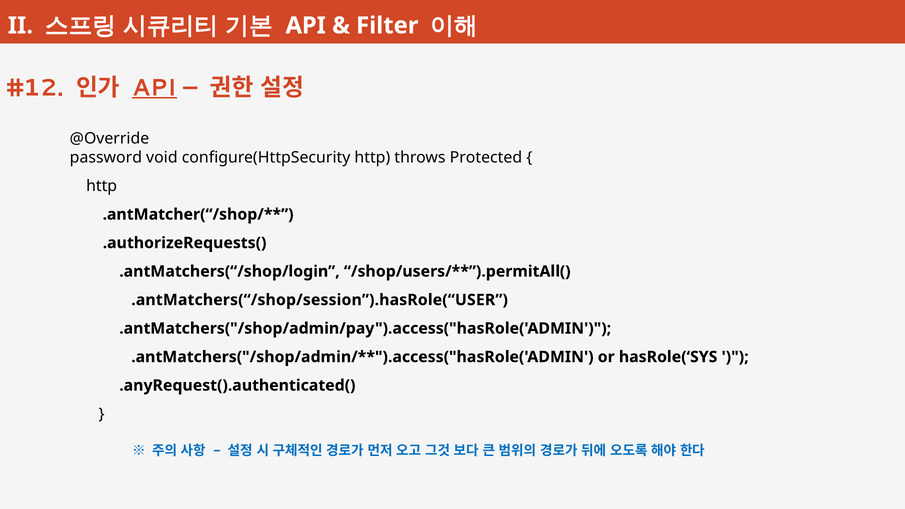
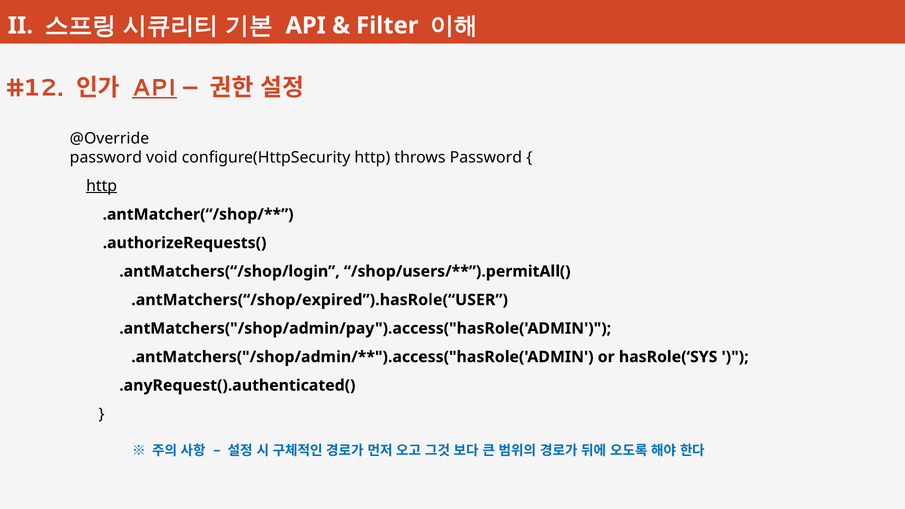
throws Protected: Protected -> Password (486, 157)
http underline: none -> present (102, 186)
.antMatchers(“/shop/session”).hasRole(“USER: .antMatchers(“/shop/session”).hasRole(“USER -> .antMatchers(“/shop/expired”).hasRole(“USER (320, 300)
